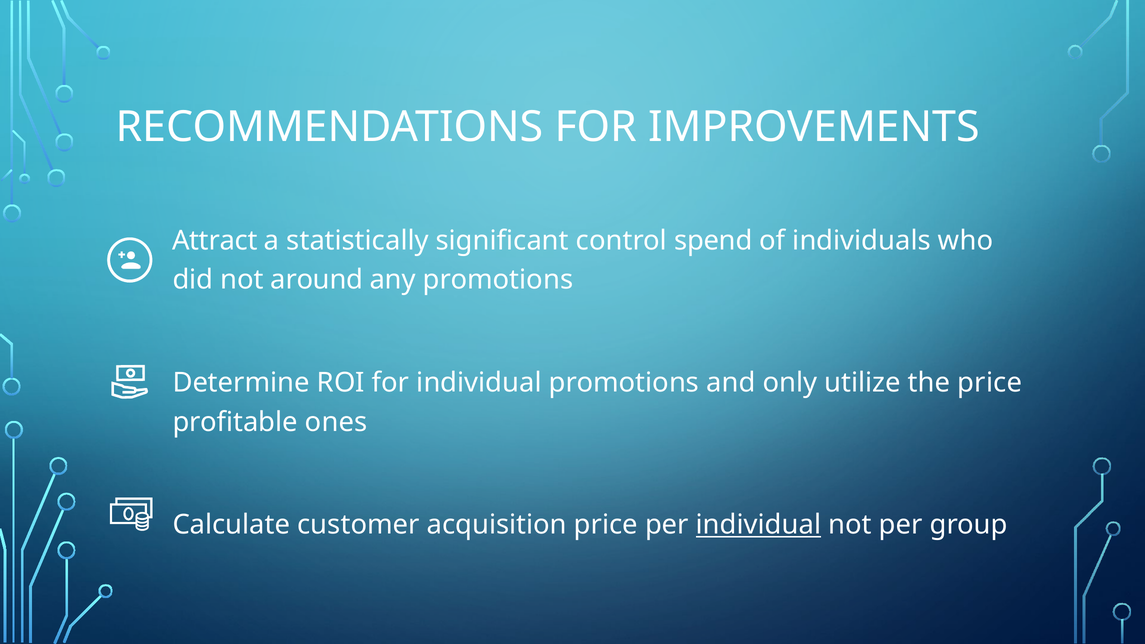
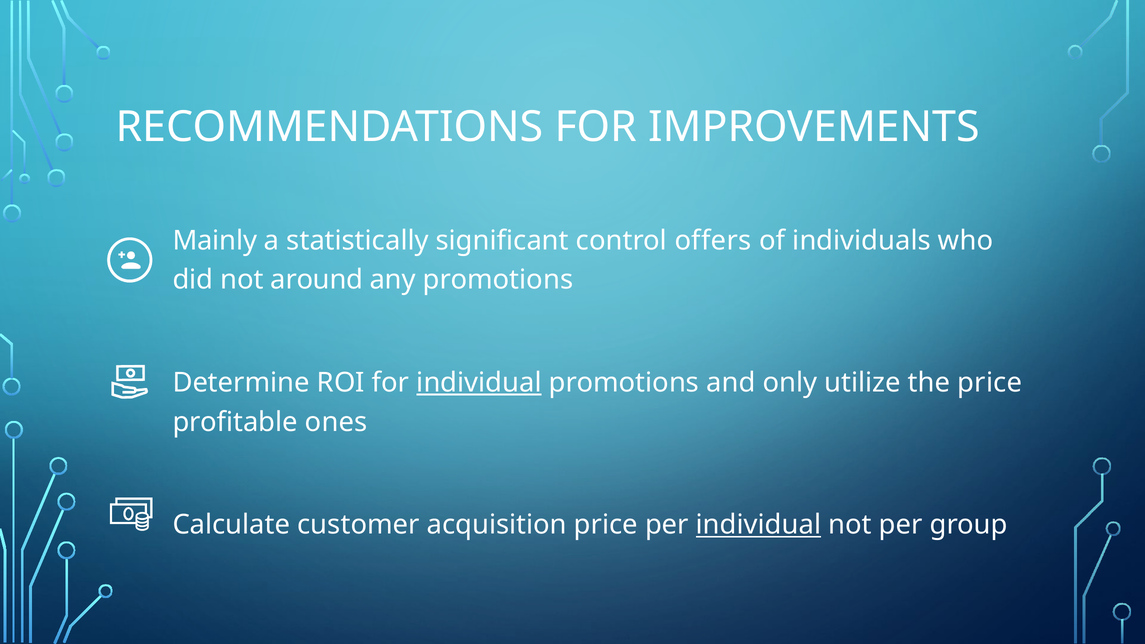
Attract: Attract -> Mainly (215, 240)
spend: spend -> offers (713, 240)
individual underline: none -> present (479, 383)
